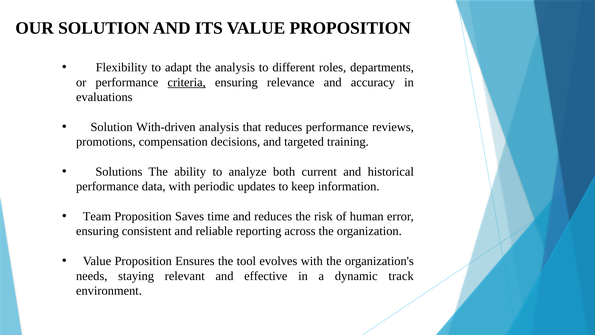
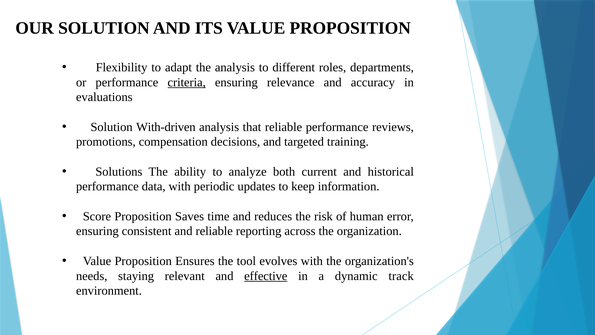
that reduces: reduces -> reliable (284, 127)
Team: Team -> Score (97, 216)
effective underline: none -> present (266, 276)
